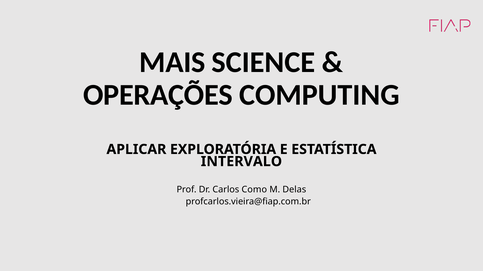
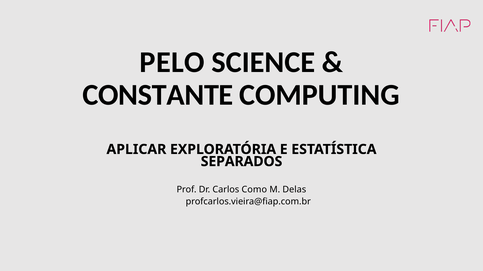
MAIS: MAIS -> PELO (172, 62)
OPERAÇÕES: OPERAÇÕES -> CONSTANTE (158, 95)
INTERVALO: INTERVALO -> SEPARADOS (242, 162)
